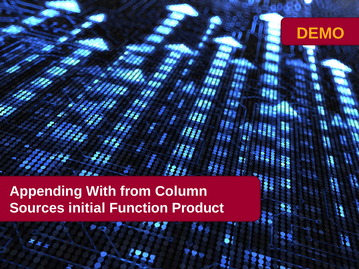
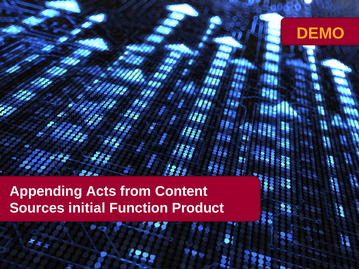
With: With -> Acts (101, 192)
Column: Column -> Content (181, 192)
